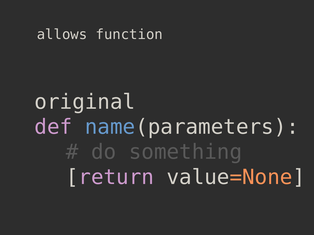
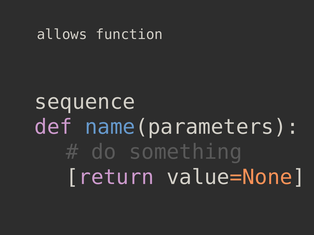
original: original -> sequence (85, 102)
